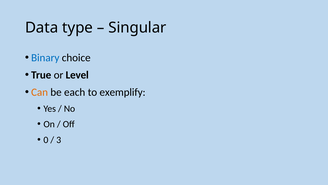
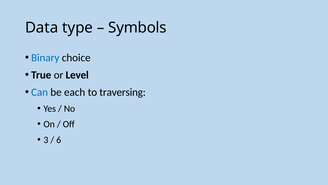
Singular: Singular -> Symbols (137, 28)
Can colour: orange -> blue (40, 92)
exemplify: exemplify -> traversing (123, 92)
0: 0 -> 3 (46, 140)
3: 3 -> 6 (59, 140)
